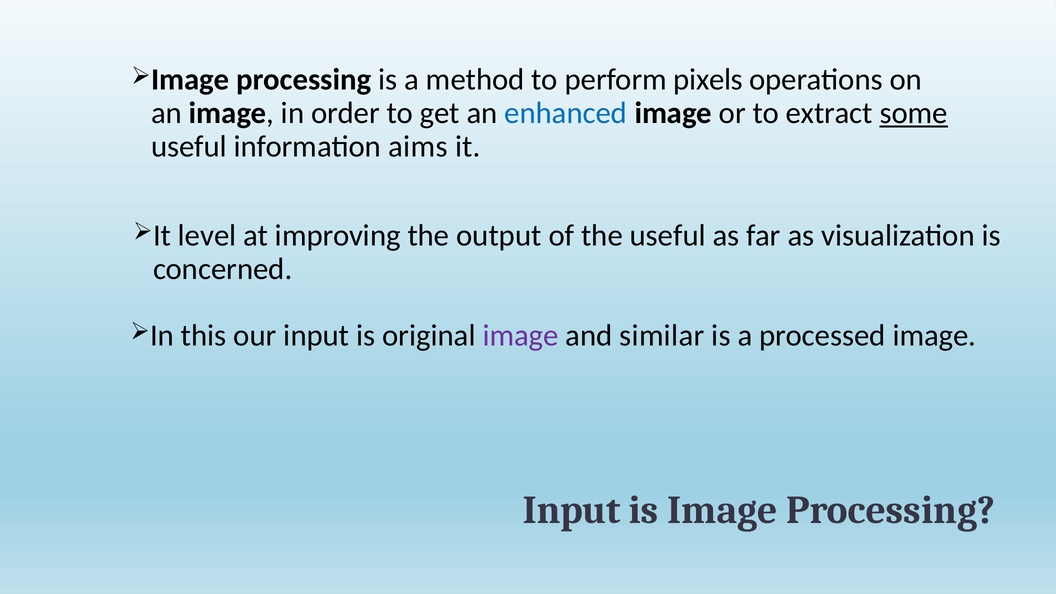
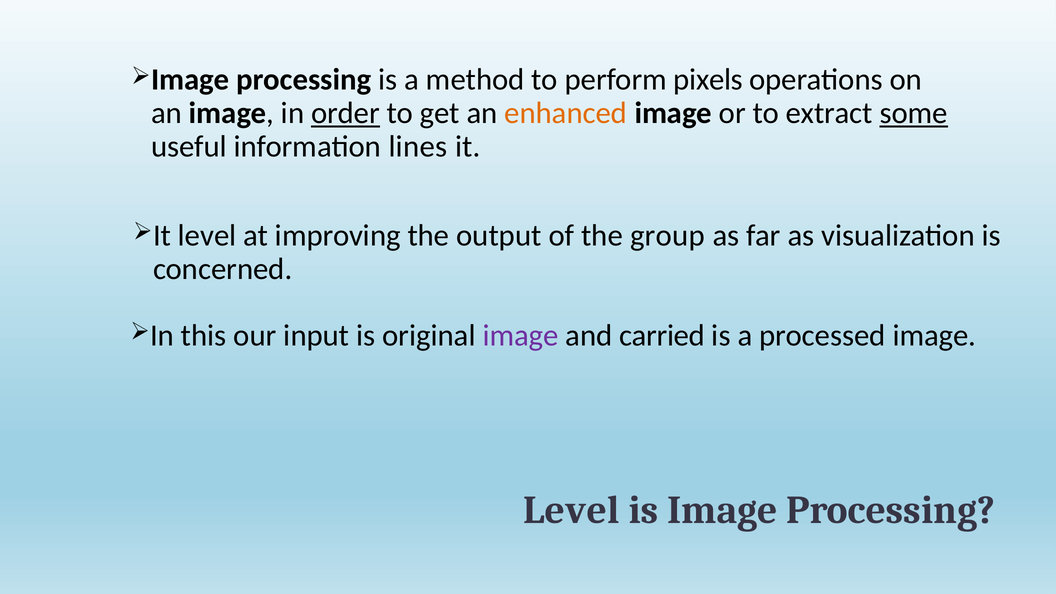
order underline: none -> present (345, 113)
enhanced colour: blue -> orange (566, 113)
aims: aims -> lines (418, 146)
the useful: useful -> group (668, 236)
similar: similar -> carried (662, 336)
Input: Input -> Level (571, 510)
